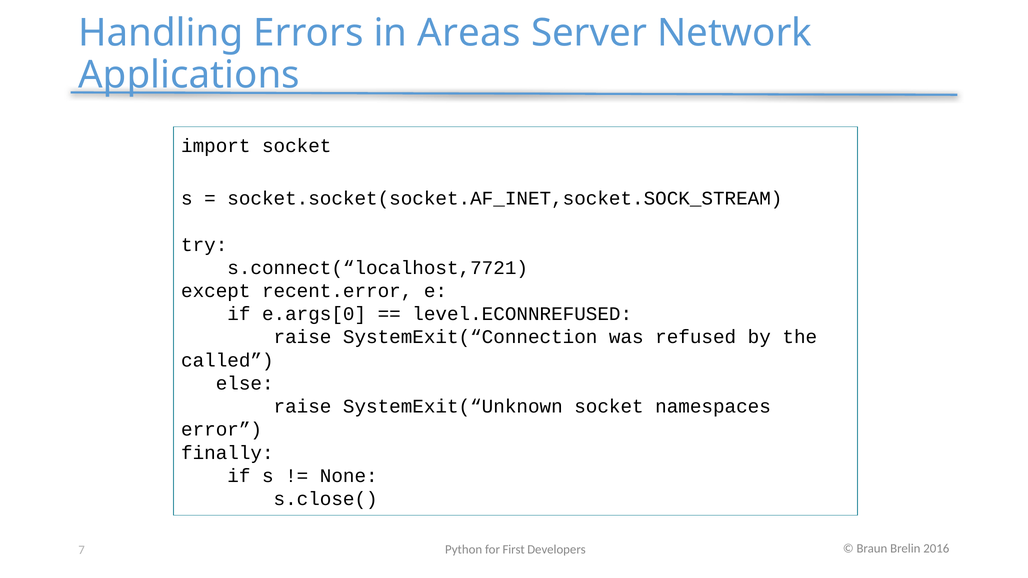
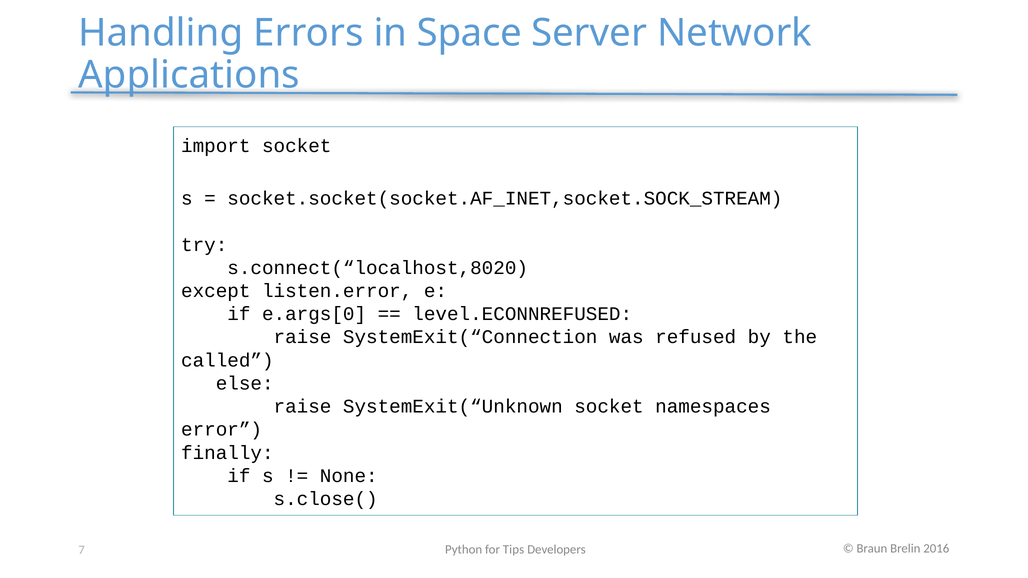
Areas: Areas -> Space (469, 33)
s.connect(“localhost,7721: s.connect(“localhost,7721 -> s.connect(“localhost,8020 (378, 268)
recent.error: recent.error -> listen.error (337, 291)
First: First -> Tips (514, 550)
